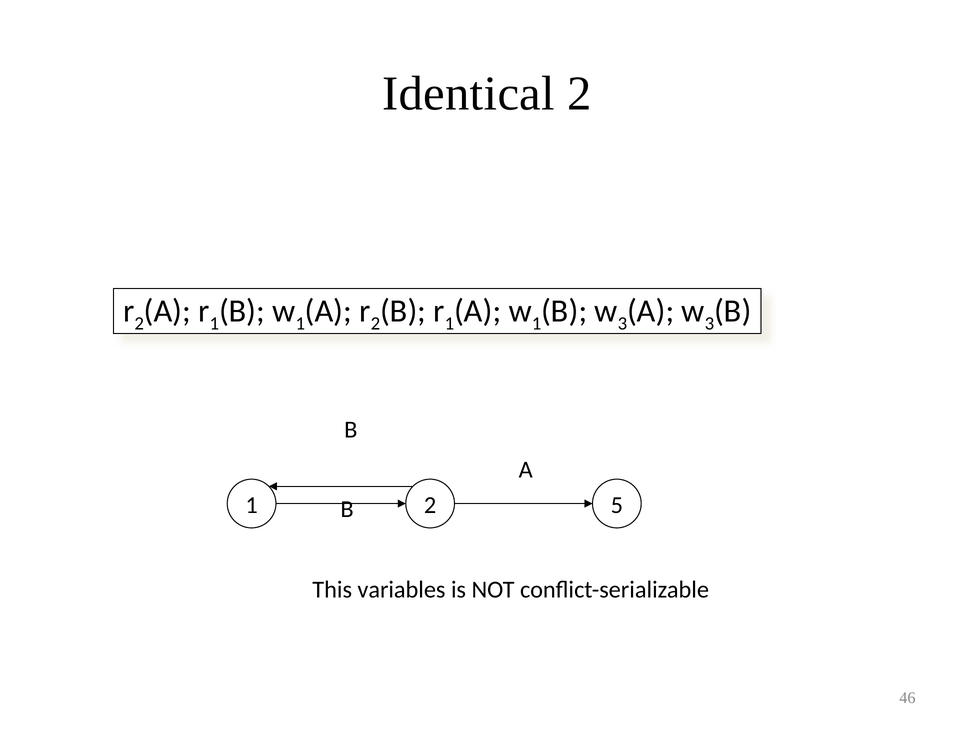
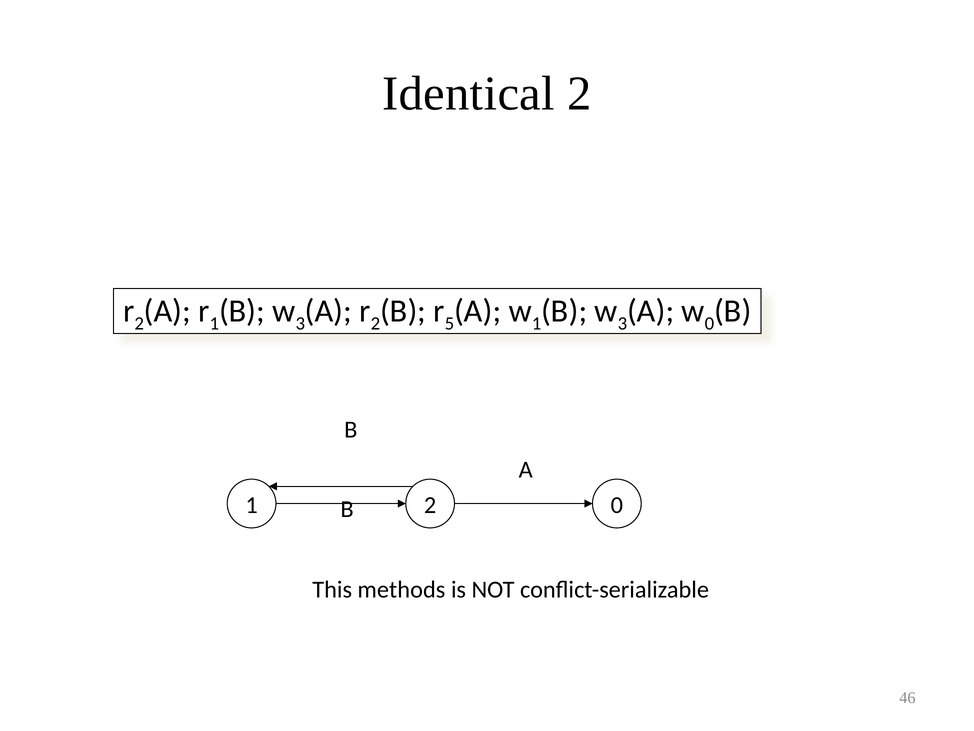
1: 1 -> 3 (300, 323)
1: 1 -> 5 (450, 323)
3: 3 -> 0 (709, 323)
2 5: 5 -> 0 (617, 505)
variables: variables -> methods (401, 589)
